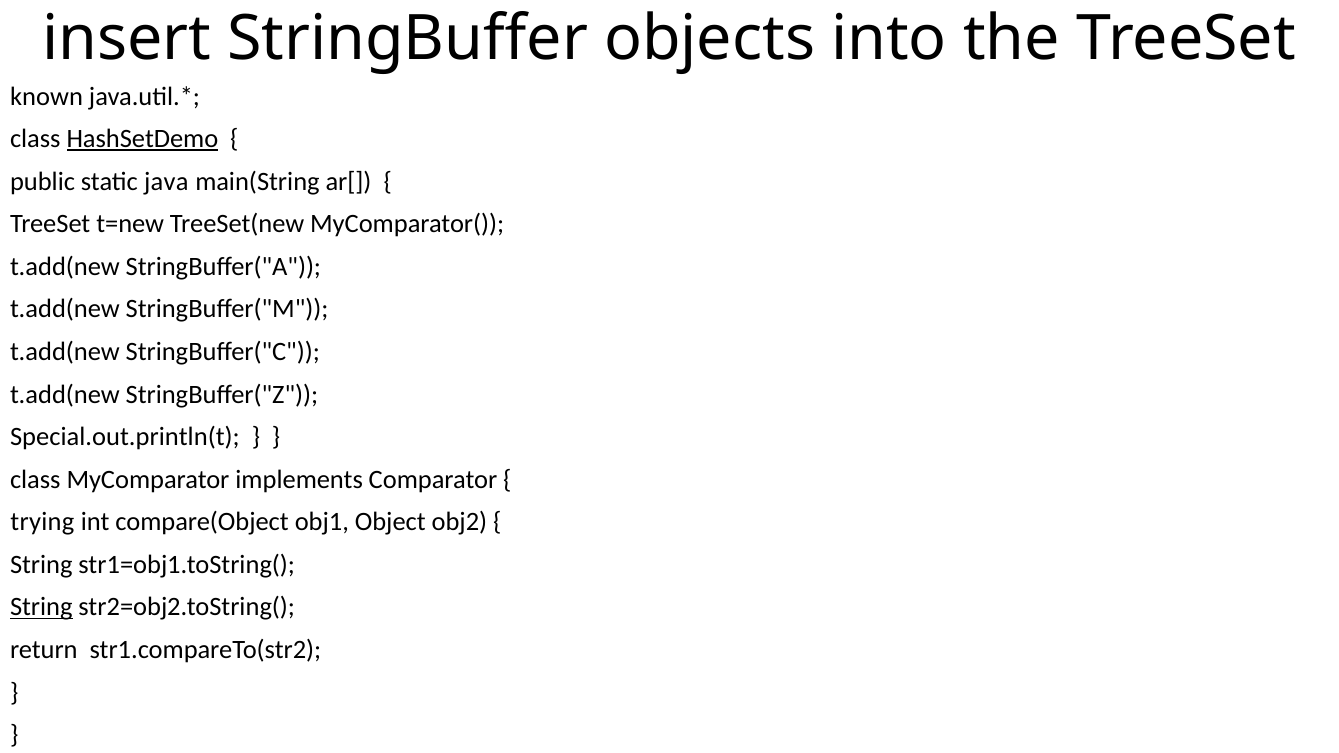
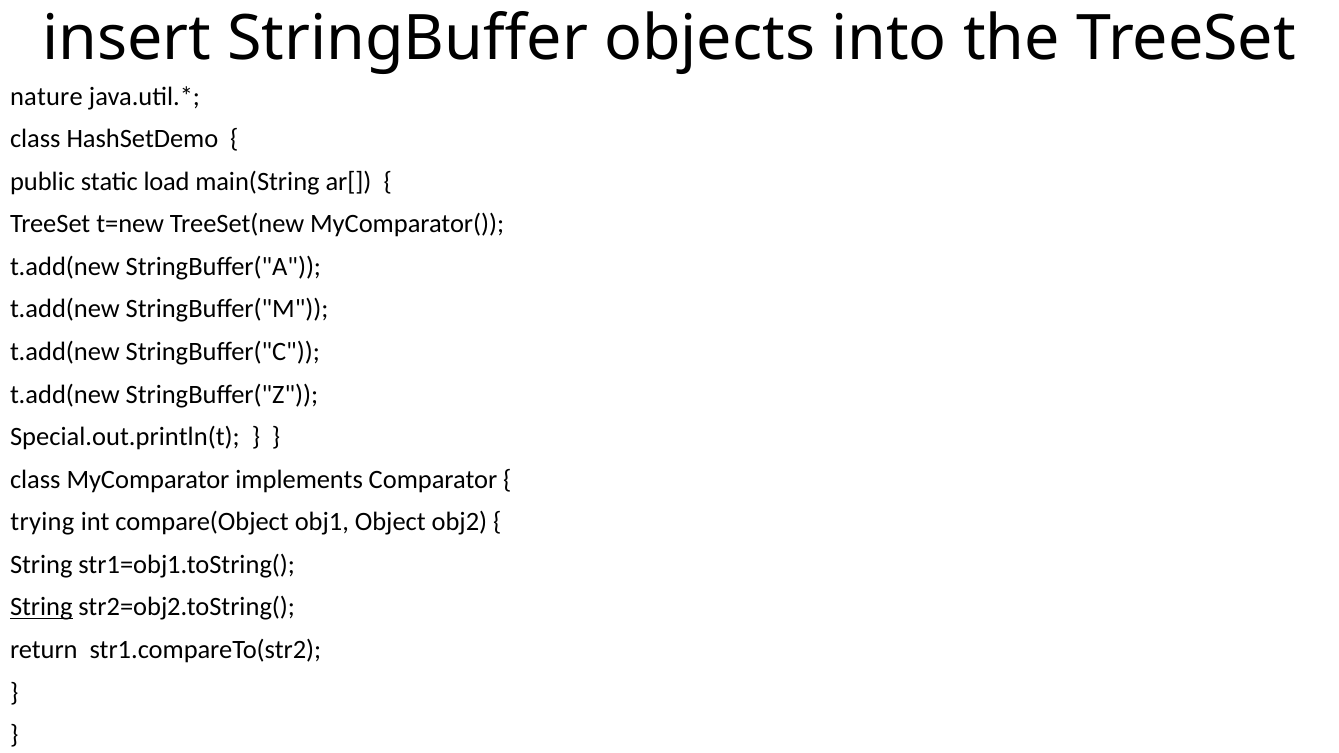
known: known -> nature (46, 96)
HashSetDemo underline: present -> none (142, 139)
java: java -> load (167, 181)
